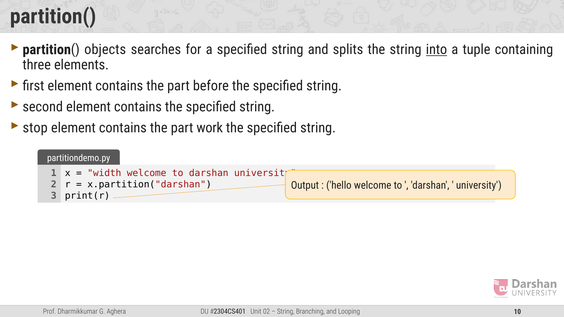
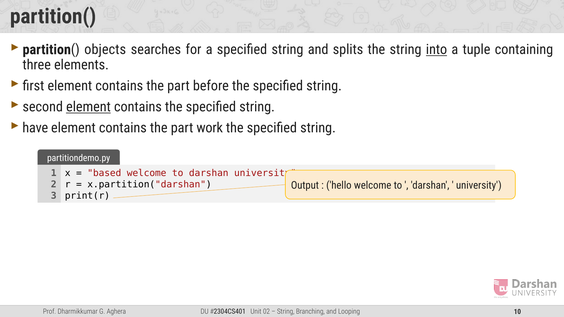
element underline: none -> present (88, 107)
stop: stop -> have (35, 128)
width: width -> based (104, 173)
